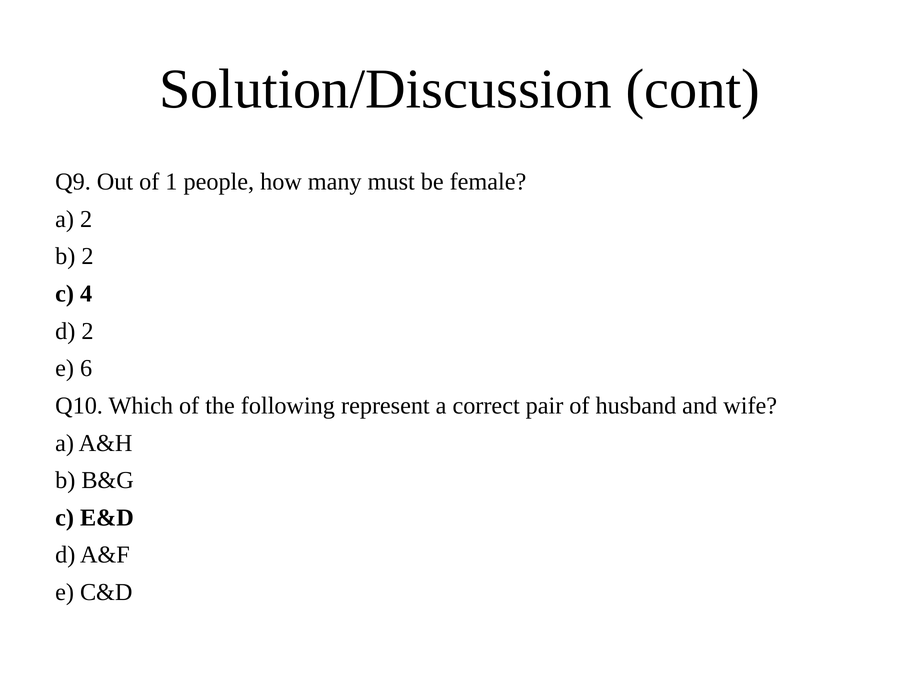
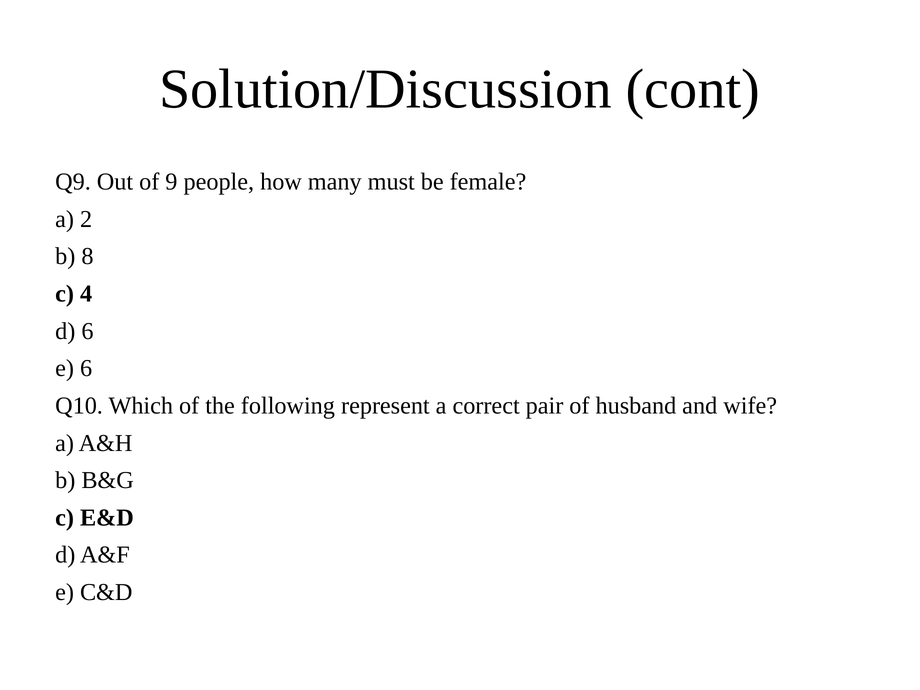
1: 1 -> 9 (171, 182)
b 2: 2 -> 8 (87, 256)
d 2: 2 -> 6 (87, 331)
